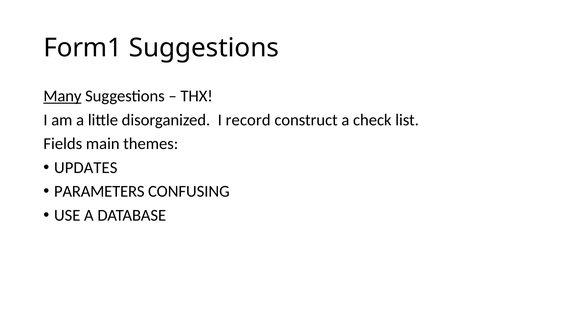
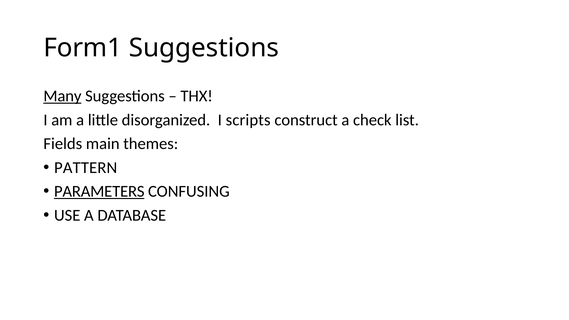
record: record -> scripts (248, 120)
UPDATES: UPDATES -> PATTERN (86, 168)
PARAMETERS underline: none -> present (99, 191)
